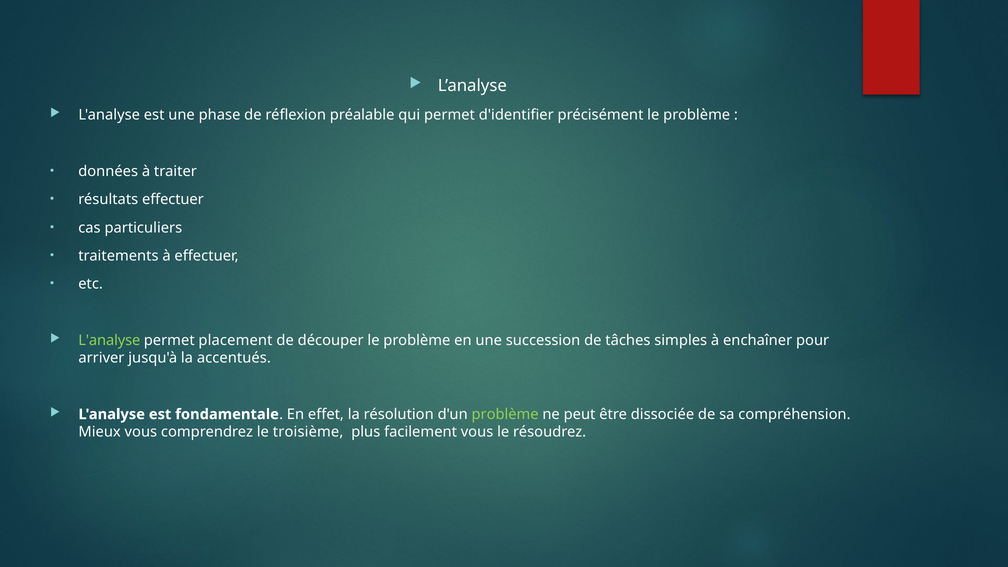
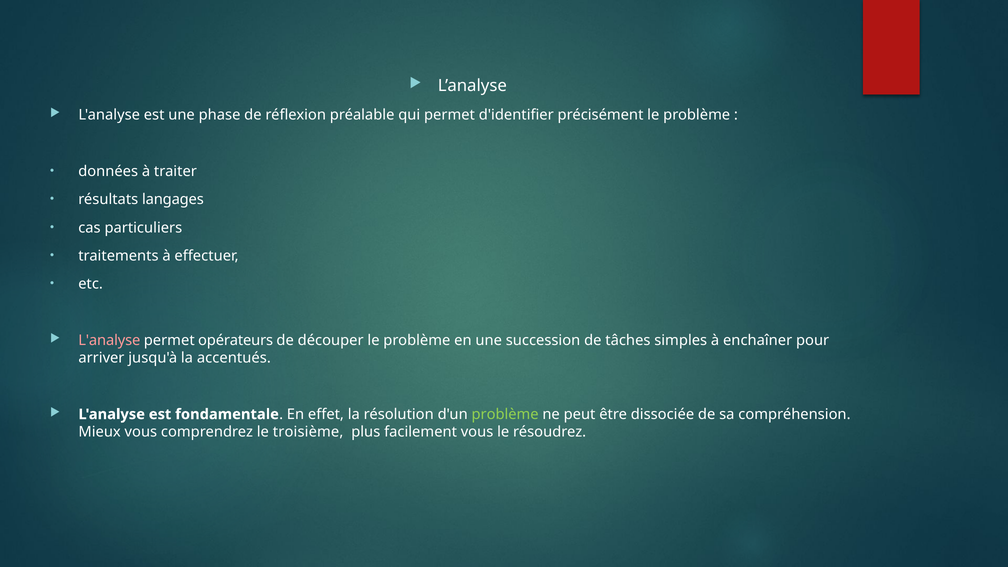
résultats effectuer: effectuer -> langages (173, 200)
L'analyse colour: light green -> pink (109, 340)
placement: placement -> opérateurs (236, 340)
